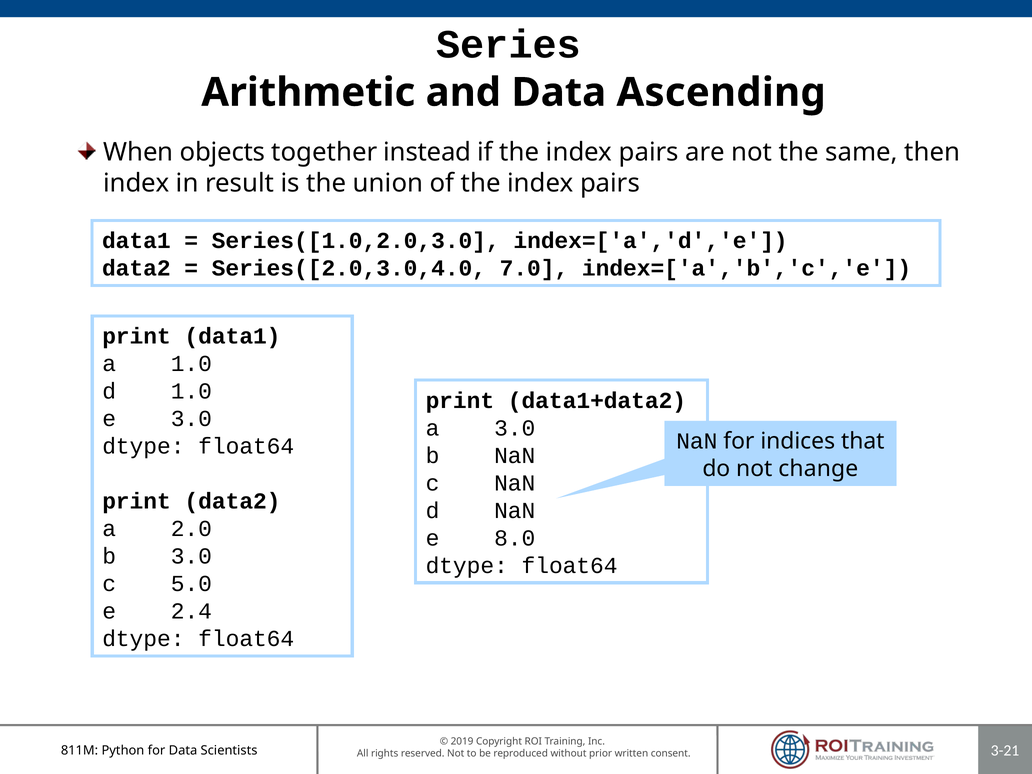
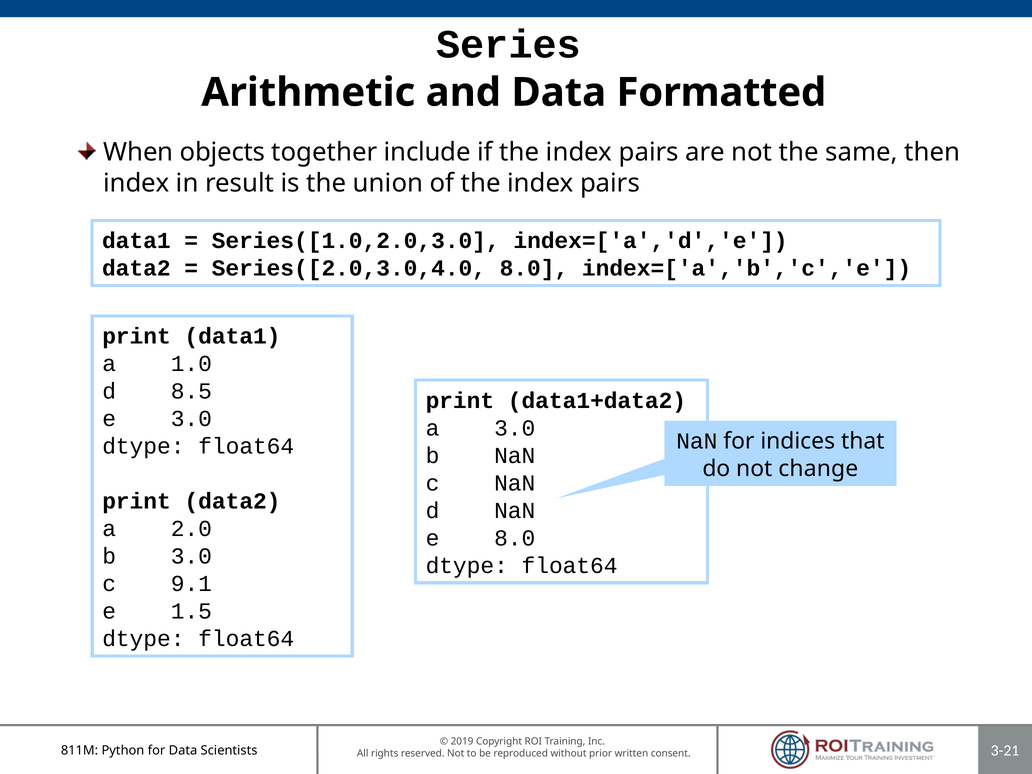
Ascending: Ascending -> Formatted (721, 93)
instead: instead -> include (427, 152)
Series([2.0,3.0,4.0 7.0: 7.0 -> 8.0 (534, 268)
d 1.0: 1.0 -> 8.5 (191, 391)
5.0: 5.0 -> 9.1 (191, 584)
2.4: 2.4 -> 1.5 (191, 611)
